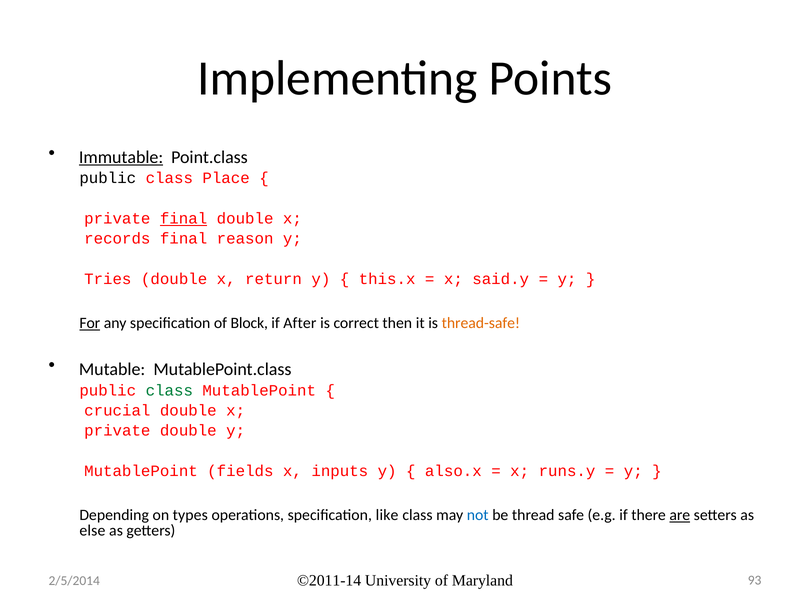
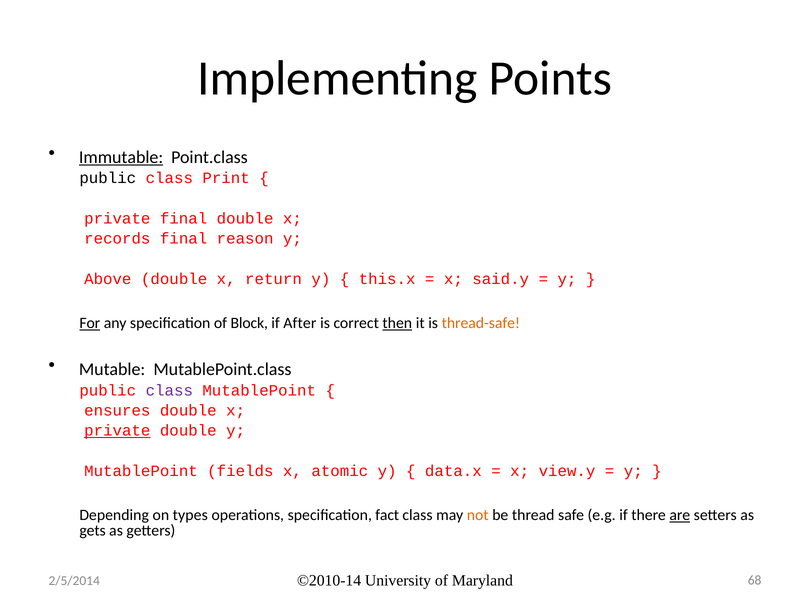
Place: Place -> Print (226, 178)
final underline: present -> none (184, 218)
Tries: Tries -> Above (108, 279)
then underline: none -> present (397, 323)
class colour: green -> purple (169, 390)
crucial: crucial -> ensures (117, 410)
private underline: none -> present (117, 430)
inputs: inputs -> atomic (340, 471)
also.x: also.x -> data.x (453, 471)
runs.y: runs.y -> view.y (567, 471)
like: like -> fact (387, 515)
not colour: blue -> orange (478, 515)
else: else -> gets (93, 530)
©2011-14: ©2011-14 -> ©2010-14 (329, 580)
93: 93 -> 68 (755, 580)
